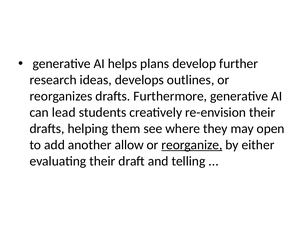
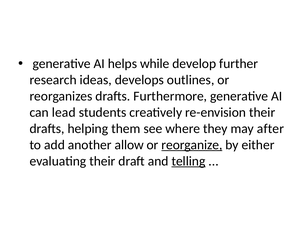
plans: plans -> while (155, 64)
open: open -> after (270, 129)
telling underline: none -> present (188, 161)
